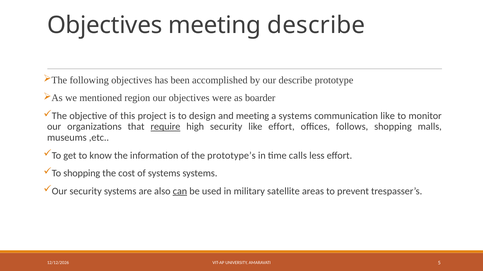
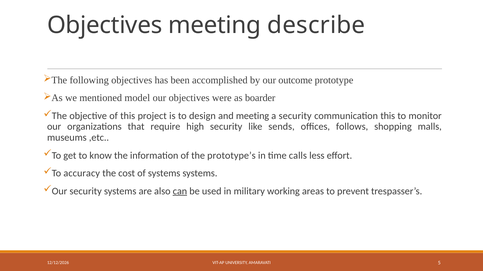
our describe: describe -> outcome (295, 80)
region: region -> model (137, 98)
a systems: systems -> security (295, 116)
communication like: like -> this (388, 116)
require underline: present -> none (165, 127)
like effort: effort -> sends (282, 127)
To shopping: shopping -> accuracy (82, 174)
satellite: satellite -> working (283, 192)
